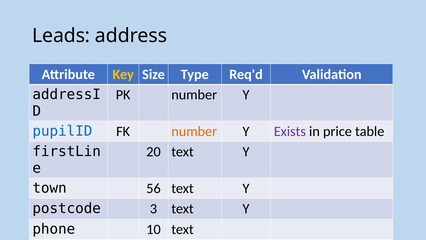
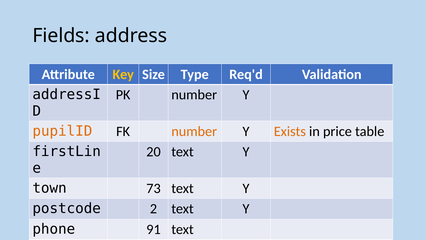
Leads: Leads -> Fields (61, 36)
pupilID colour: blue -> orange (62, 131)
Exists colour: purple -> orange (290, 131)
56: 56 -> 73 (154, 188)
3: 3 -> 2 (154, 209)
10: 10 -> 91 (154, 229)
